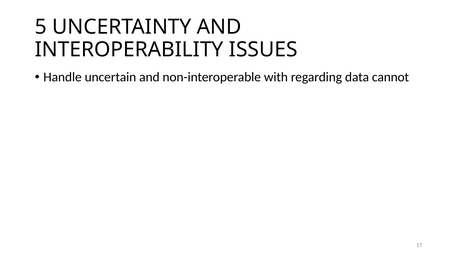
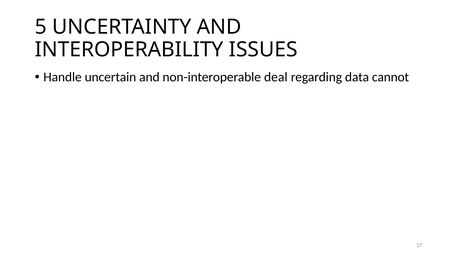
with: with -> deal (276, 77)
